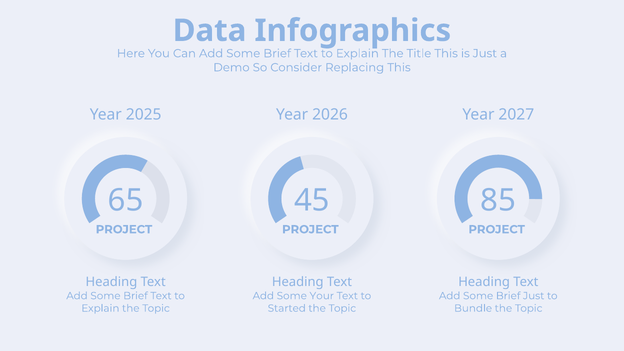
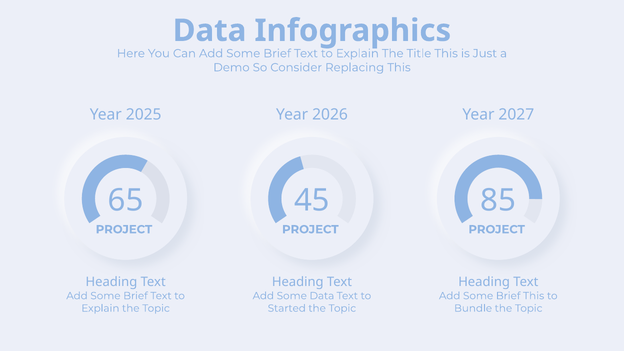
Some Your: Your -> Data (322, 296)
Brief Just: Just -> This (534, 296)
